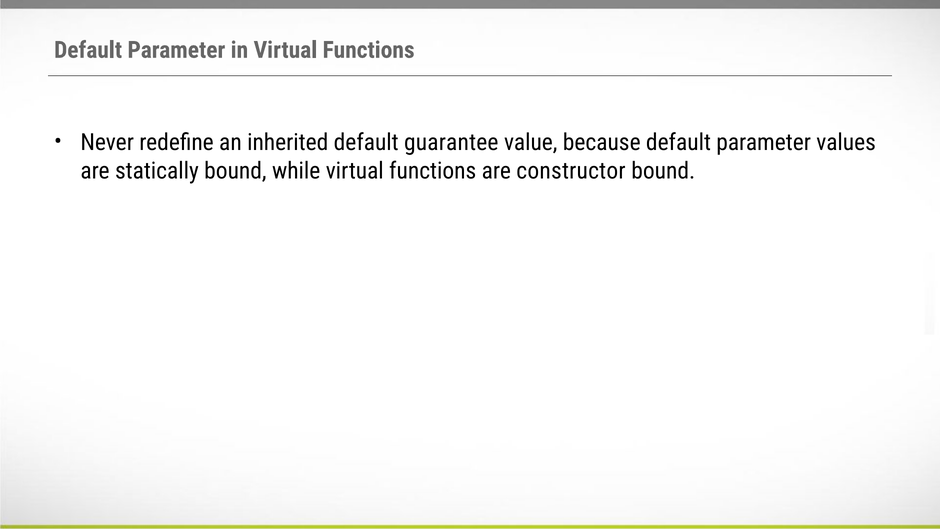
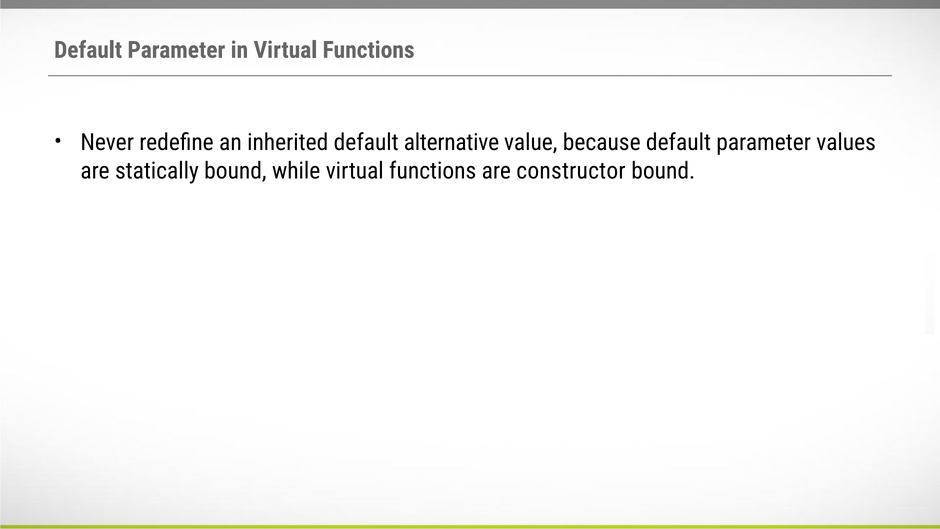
guarantee: guarantee -> alternative (451, 143)
